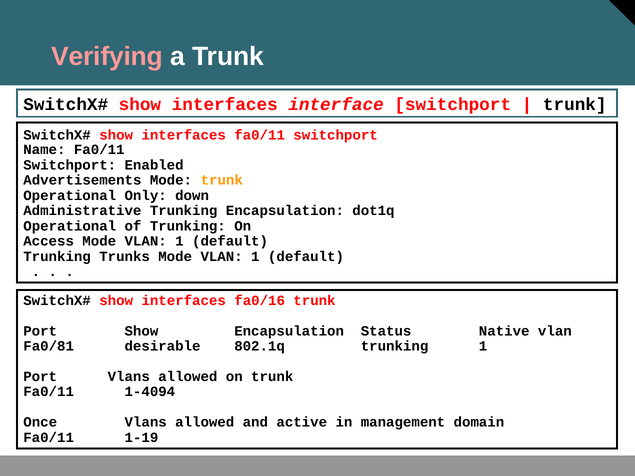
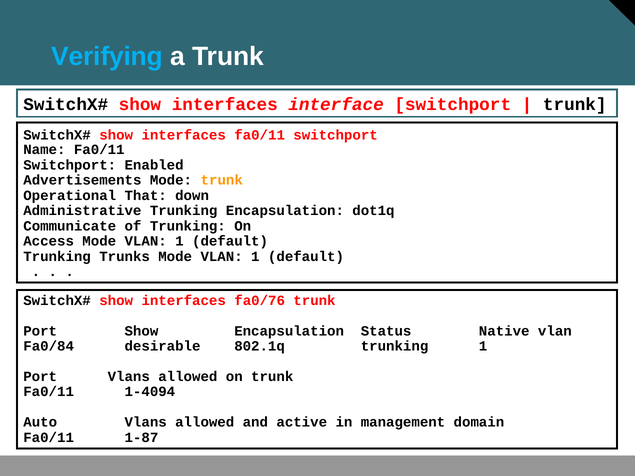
Verifying colour: pink -> light blue (107, 57)
Only: Only -> That (146, 196)
Operational: Operational -> Communicate (70, 226)
fa0/16: fa0/16 -> fa0/76 (260, 301)
Fa0/81: Fa0/81 -> Fa0/84 (49, 346)
Once: Once -> Auto (40, 422)
1-19: 1-19 -> 1-87 (141, 438)
